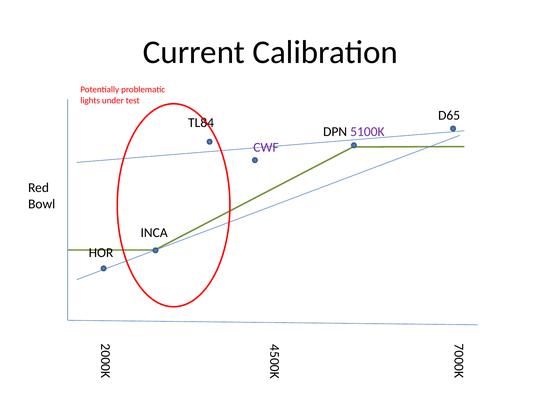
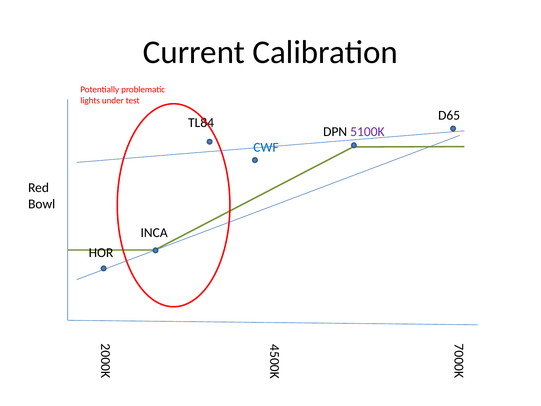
CWF colour: purple -> blue (266, 147)
